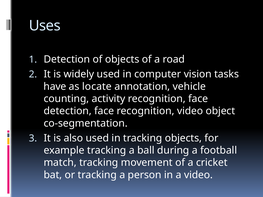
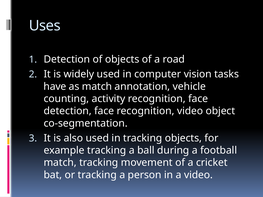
as locate: locate -> match (97, 87)
